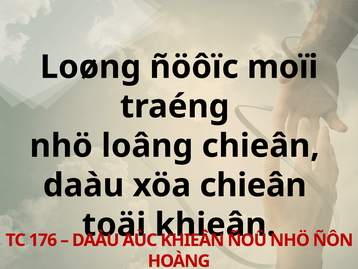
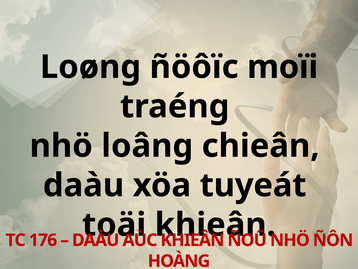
xöa chieân: chieân -> tuyeát (253, 185)
